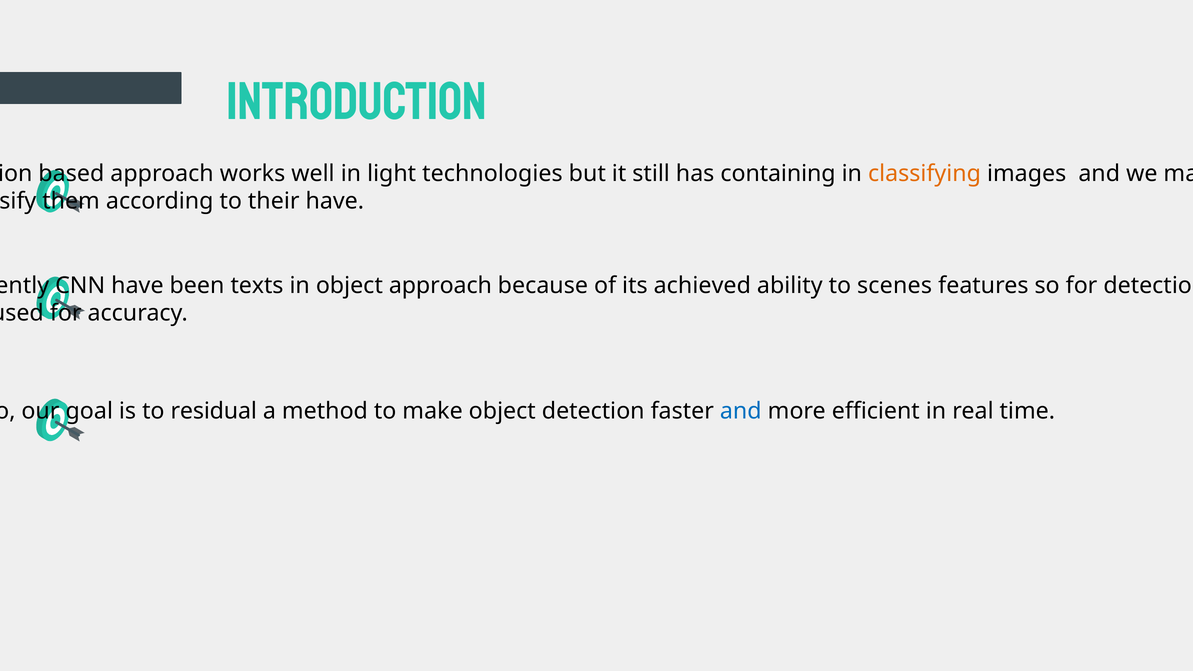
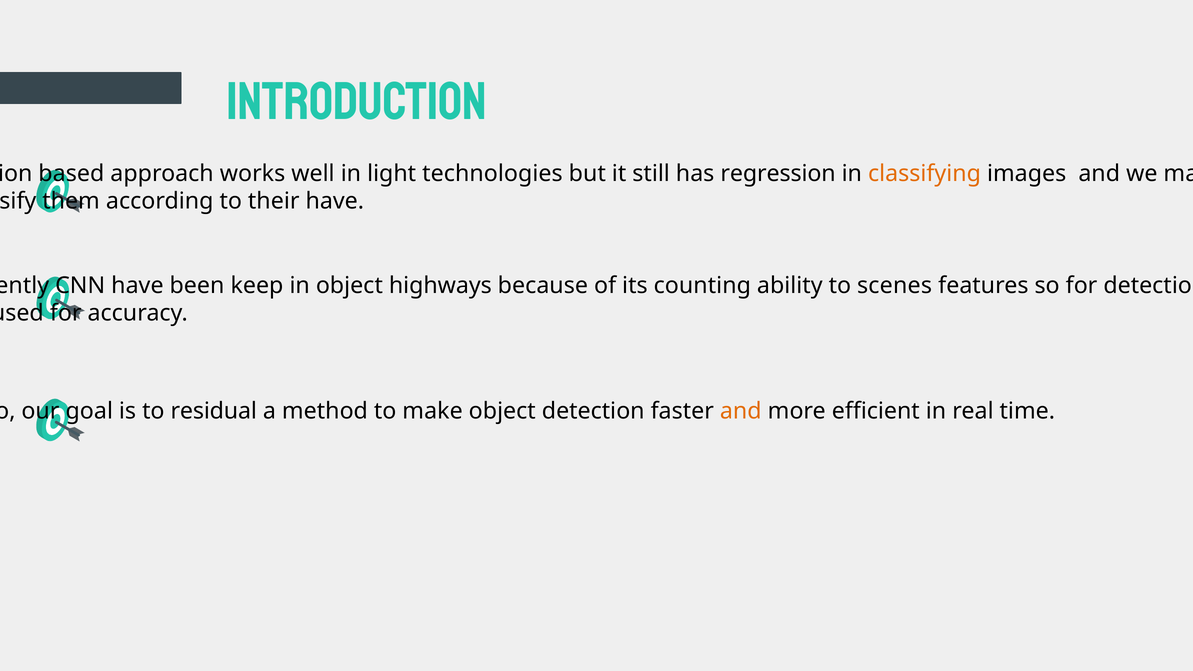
containing: containing -> regression (778, 173)
texts: texts -> keep (257, 286)
object approach: approach -> highways (440, 286)
achieved: achieved -> counting (702, 286)
and colour: blue -> orange (741, 411)
